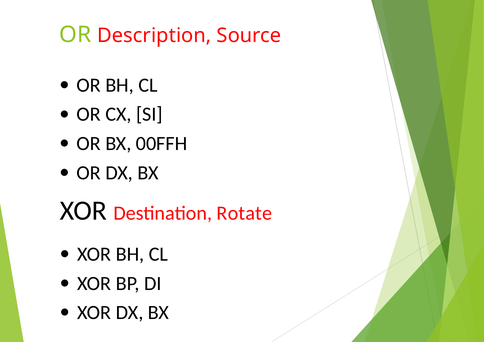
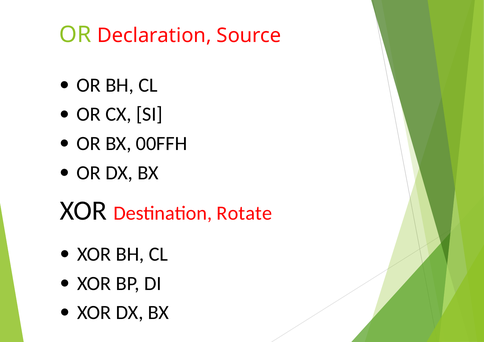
Description: Description -> Declaration (154, 36)
